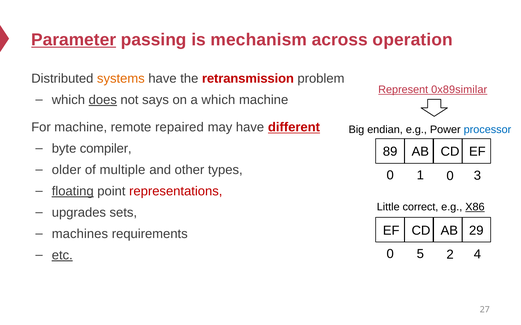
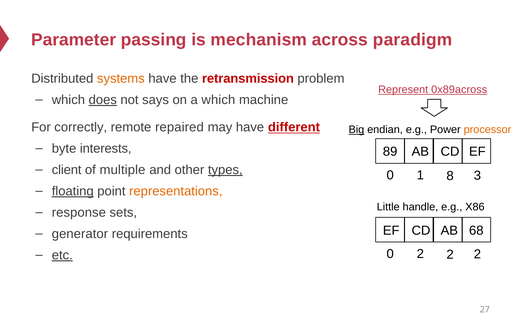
Parameter underline: present -> none (74, 40)
operation: operation -> paradigm (413, 40)
0x89similar: 0x89similar -> 0x89across (459, 90)
For machine: machine -> correctly (81, 128)
Big underline: none -> present (356, 130)
processor colour: blue -> orange (487, 130)
compiler: compiler -> interests (106, 149)
older: older -> client (67, 170)
types underline: none -> present (225, 170)
1 0: 0 -> 8 (450, 176)
representations colour: red -> orange (176, 192)
correct: correct -> handle (420, 207)
X86 underline: present -> none (475, 207)
upgrades: upgrades -> response (79, 213)
29: 29 -> 68 (476, 231)
machines: machines -> generator (80, 234)
0 5: 5 -> 2 (420, 254)
4: 4 -> 2 (477, 255)
